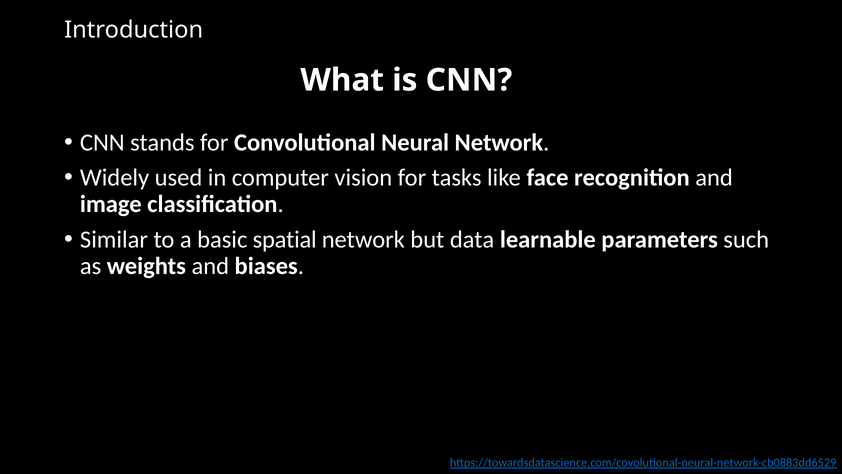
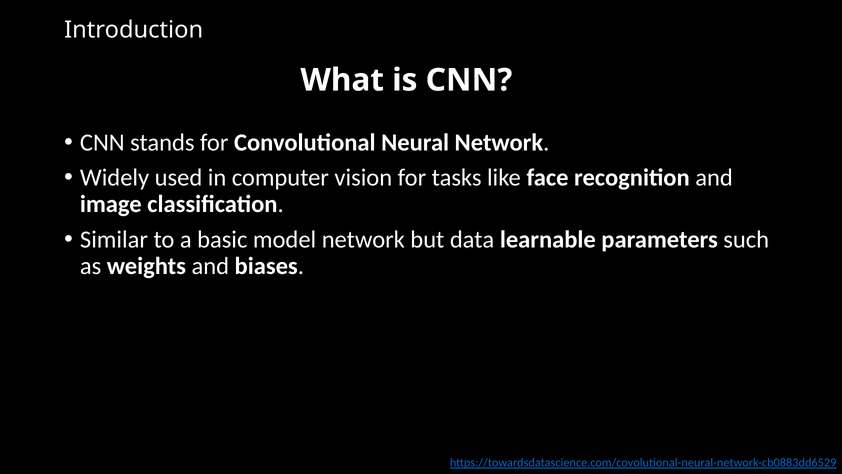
spatial: spatial -> model (285, 239)
